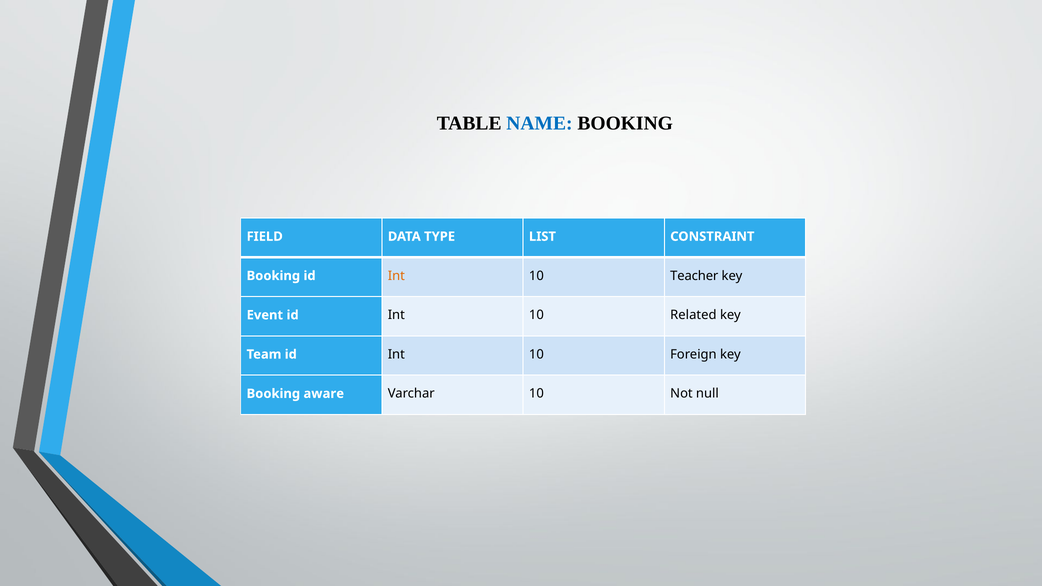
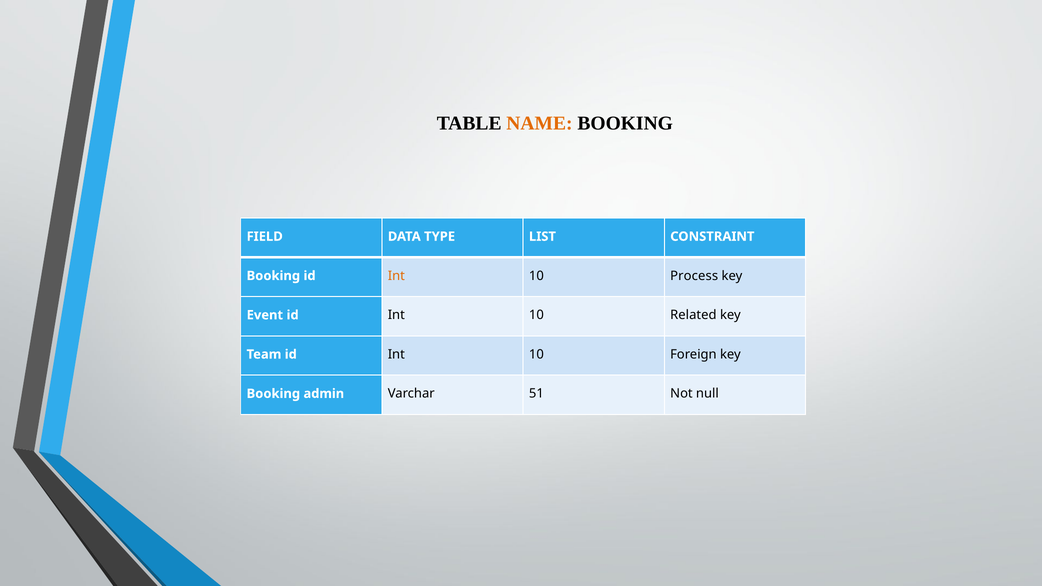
NAME colour: blue -> orange (539, 123)
Teacher: Teacher -> Process (694, 276)
aware: aware -> admin (324, 394)
Varchar 10: 10 -> 51 (536, 394)
